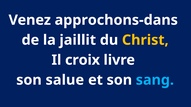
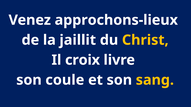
approchons-dans: approchons-dans -> approchons-lieux (116, 20)
salue: salue -> coule (65, 80)
sang colour: light blue -> yellow (155, 80)
